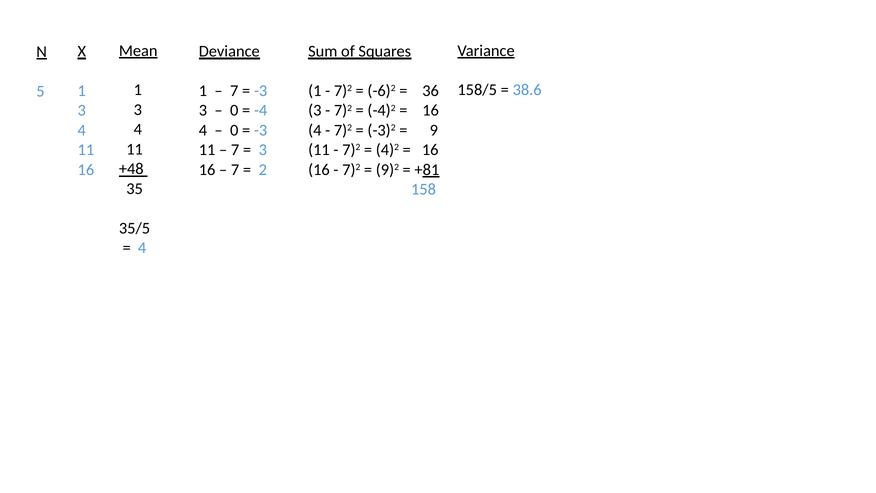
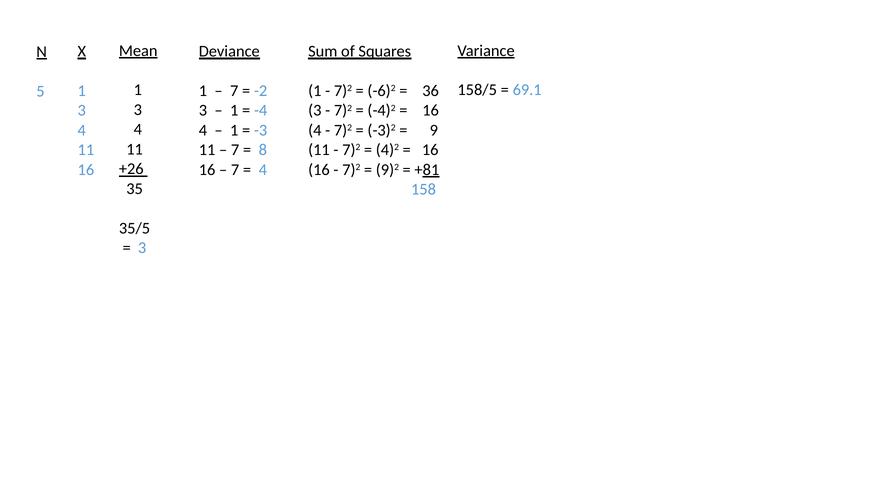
38.6: 38.6 -> 69.1 (527, 90)
-3: -3 -> -2 (261, 91)
0: 0 -> 1 (234, 110)
0: 0 -> 1 (234, 130)
3: 3 -> 8 (263, 150)
+48: +48 -> +26 (131, 169)
2: 2 -> 4 (263, 170)
4: 4 -> 3 (142, 248)
